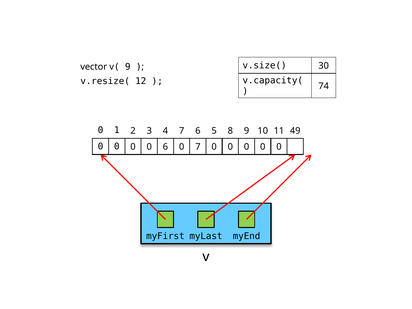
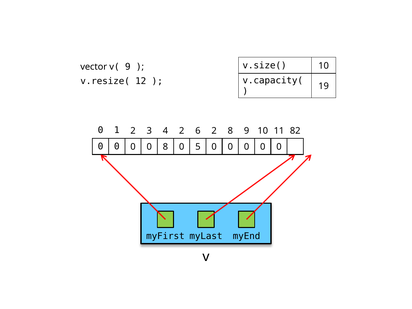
v.size( 30: 30 -> 10 (324, 66)
74: 74 -> 19 (324, 86)
4 7: 7 -> 2 (182, 131)
6 5: 5 -> 2 (214, 131)
49: 49 -> 82 (295, 131)
0 6: 6 -> 8 (165, 147)
0 7: 7 -> 5 (198, 147)
